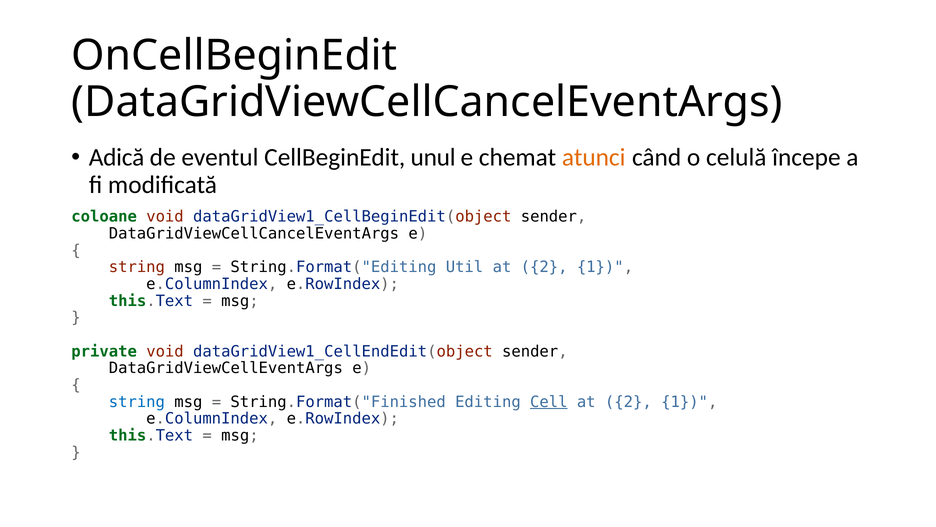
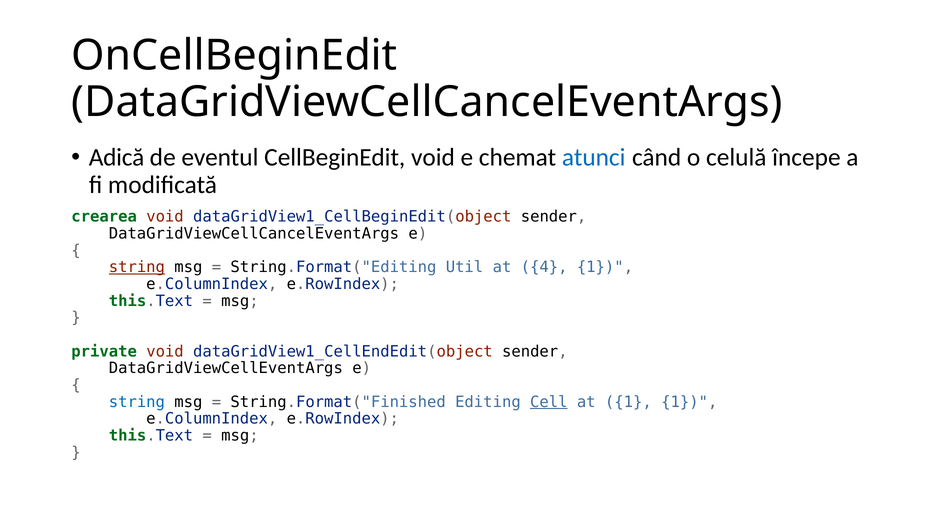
CellBeginEdit unul: unul -> void (433, 157)
atunci colour: orange -> blue (594, 157)
coloane: coloane -> crearea (104, 216)
string underline: none -> present (137, 267)
2: 2 -> 4 (544, 267)
2: 2 -> 1 (628, 402)
